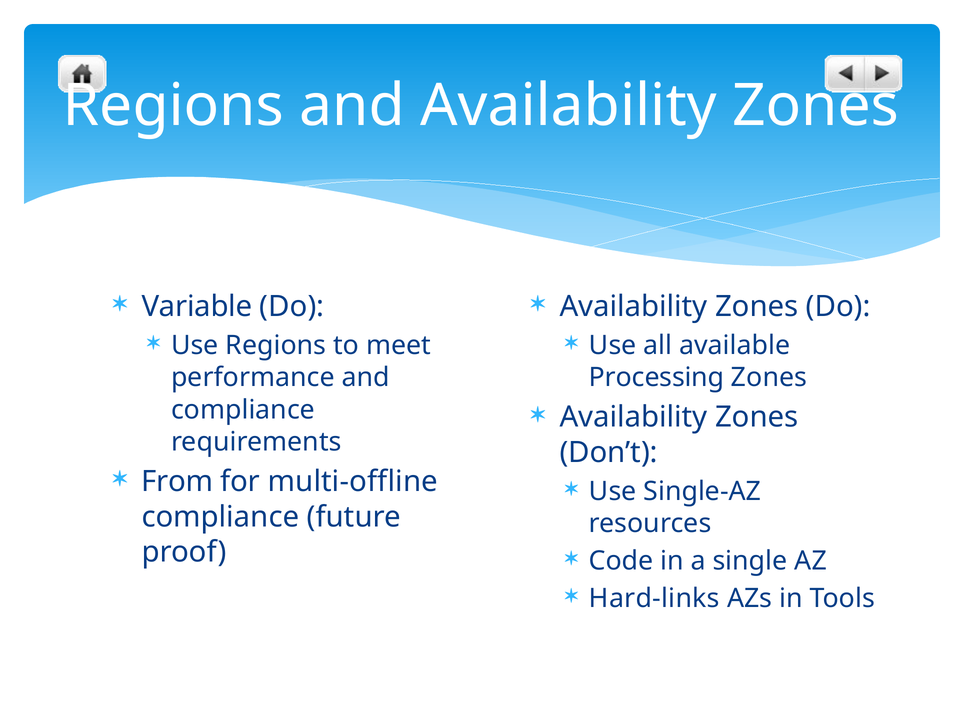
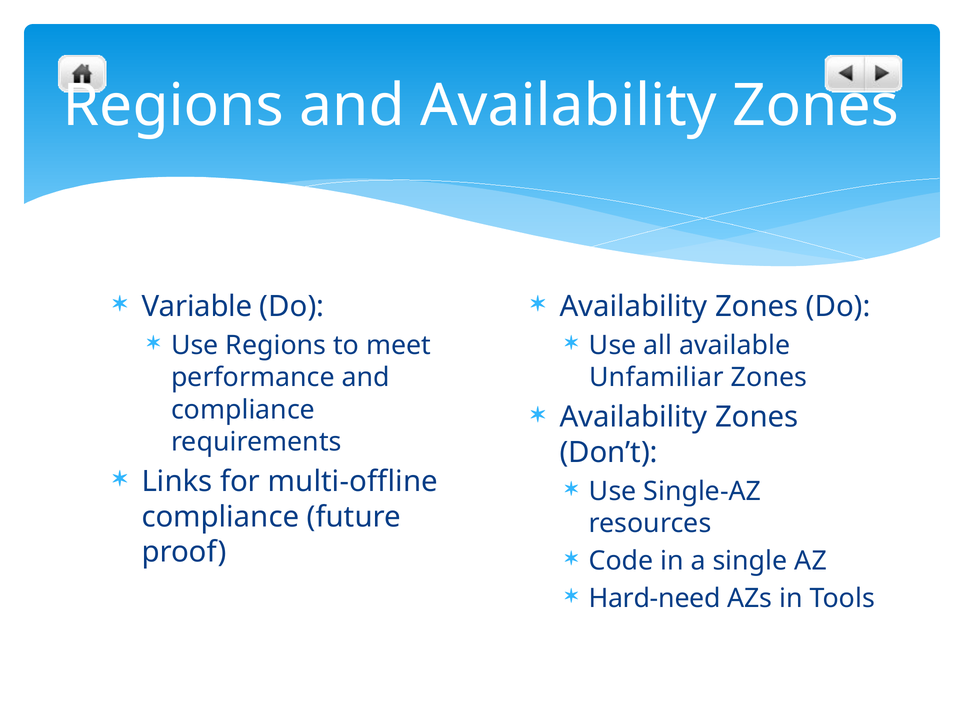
Processing: Processing -> Unfamiliar (656, 378)
From: From -> Links (177, 482)
Hard-links: Hard-links -> Hard-need (655, 599)
